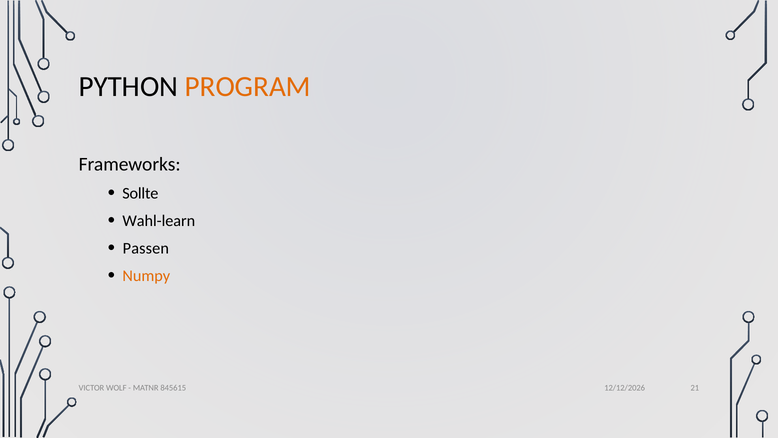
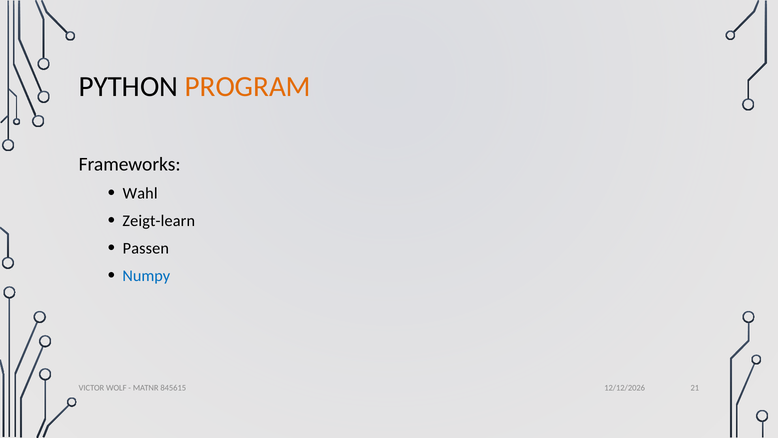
Sollte: Sollte -> Wahl (140, 193)
Wahl-learn: Wahl-learn -> Zeigt-learn (159, 221)
Numpy colour: orange -> blue (146, 275)
